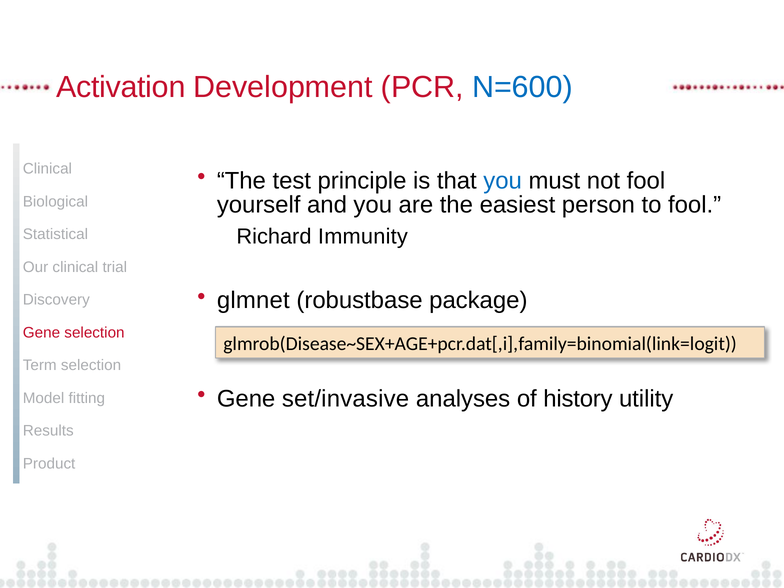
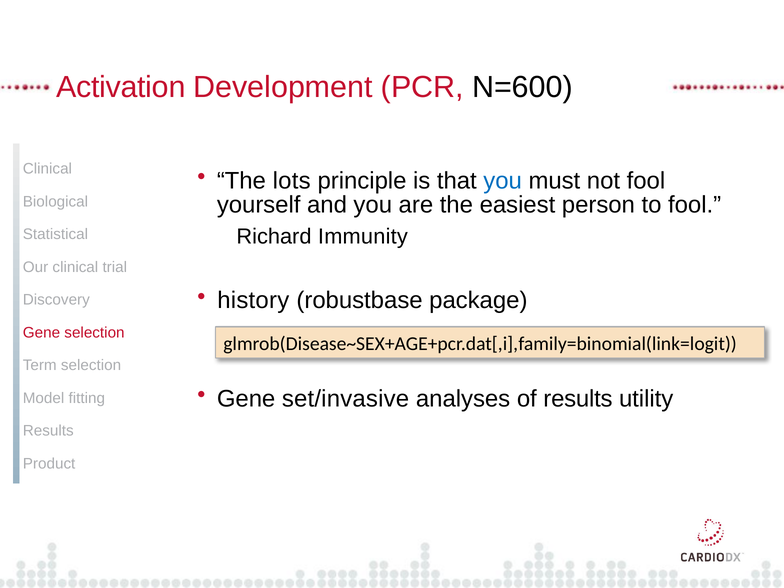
N=600 colour: blue -> black (523, 87)
test: test -> lots (292, 181)
glmnet: glmnet -> history (253, 300)
of history: history -> results (578, 399)
